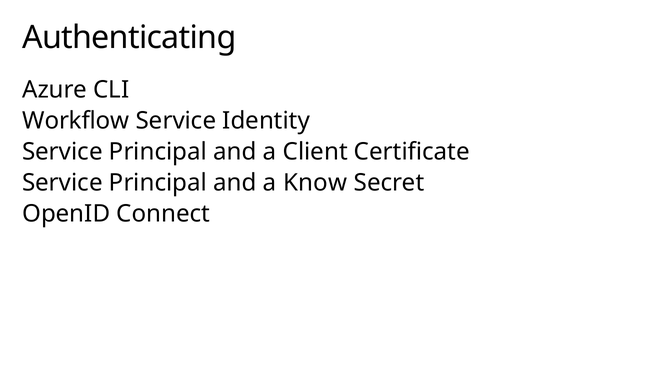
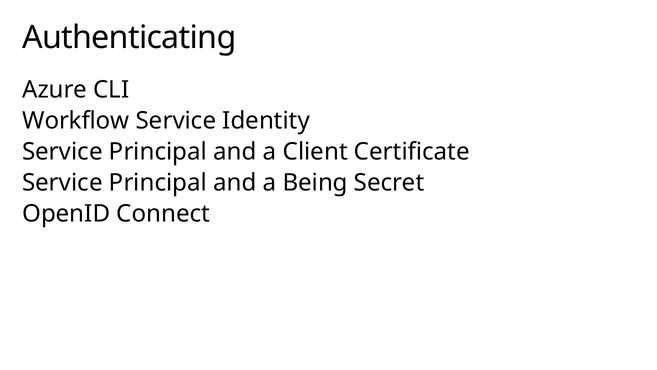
Know: Know -> Being (315, 182)
